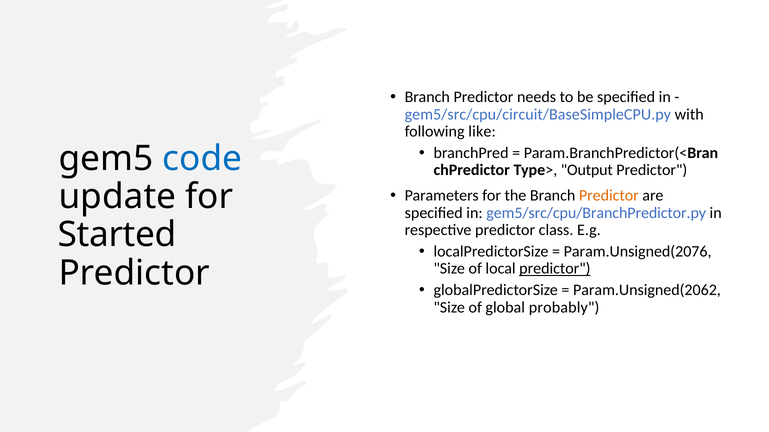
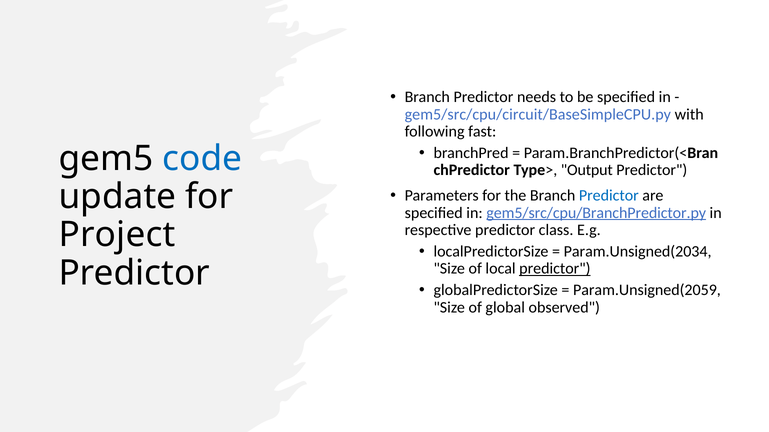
like: like -> fast (482, 132)
Predictor colour: orange -> blue (609, 196)
gem5/src/cpu/BranchPredictor.py underline: none -> present (596, 213)
Started: Started -> Project (117, 235)
Param.Unsigned(2076: Param.Unsigned(2076 -> Param.Unsigned(2034 (638, 252)
Param.Unsigned(2062: Param.Unsigned(2062 -> Param.Unsigned(2059 (647, 290)
probably: probably -> observed (564, 308)
